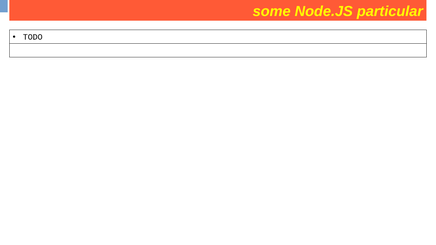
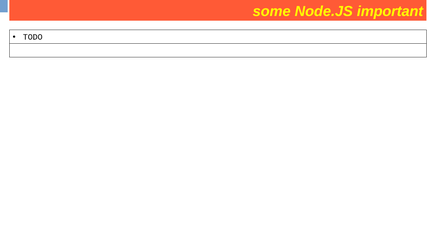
particular: particular -> important (390, 11)
